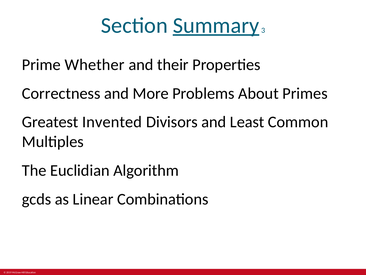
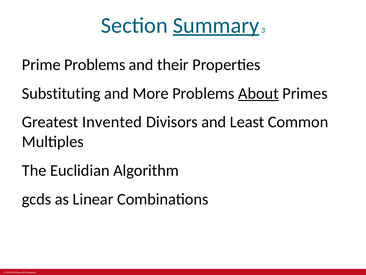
Prime Whether: Whether -> Problems (95, 65)
Correctness: Correctness -> Substituting (61, 93)
About underline: none -> present (258, 93)
